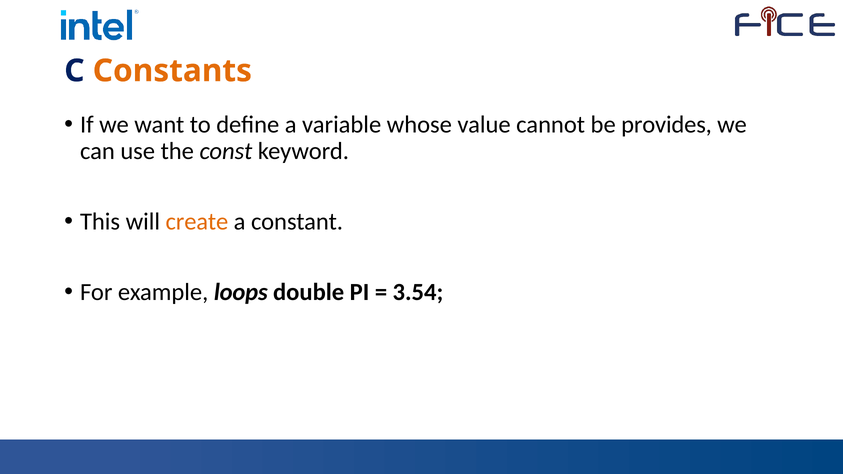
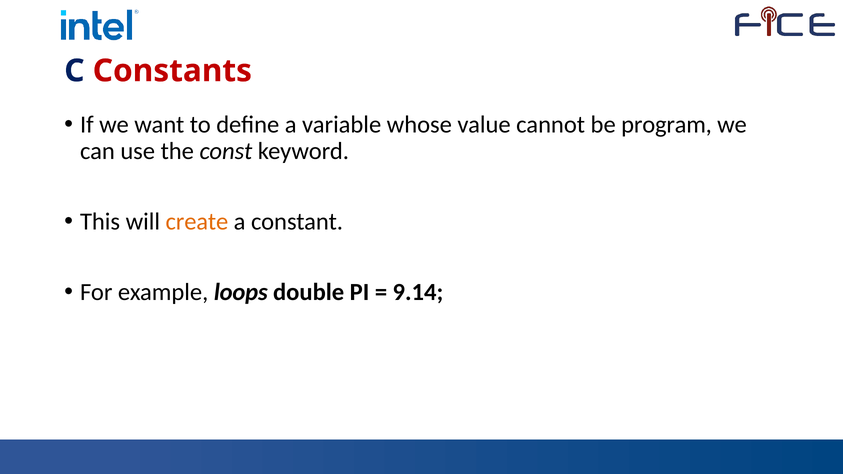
Constants colour: orange -> red (172, 71)
provides: provides -> program (667, 125)
3.54: 3.54 -> 9.14 (418, 292)
